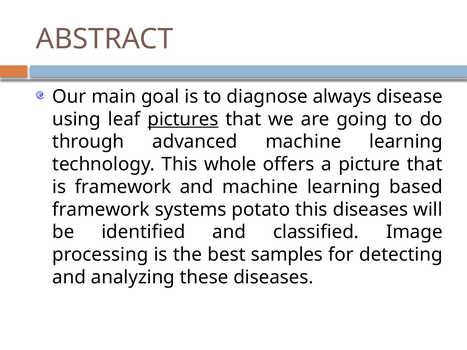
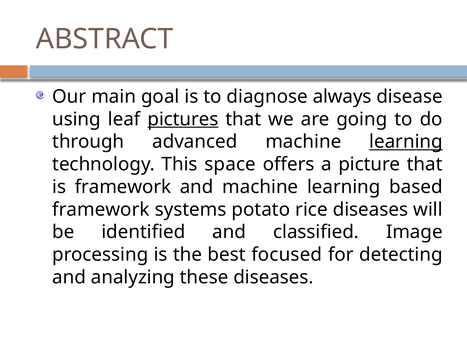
learning underline: none -> present (406, 142)
whole: whole -> space (230, 164)
potato this: this -> rice (311, 210)
samples: samples -> focused (287, 255)
